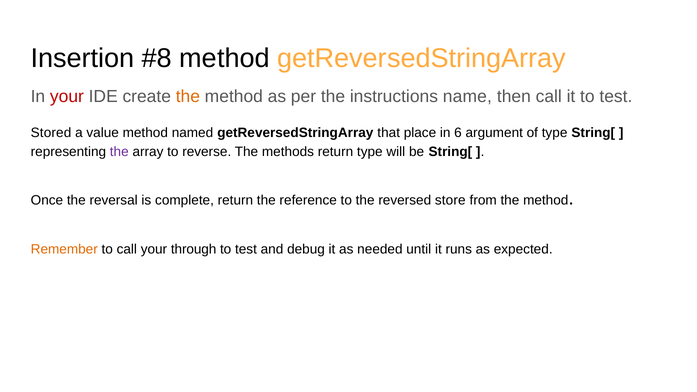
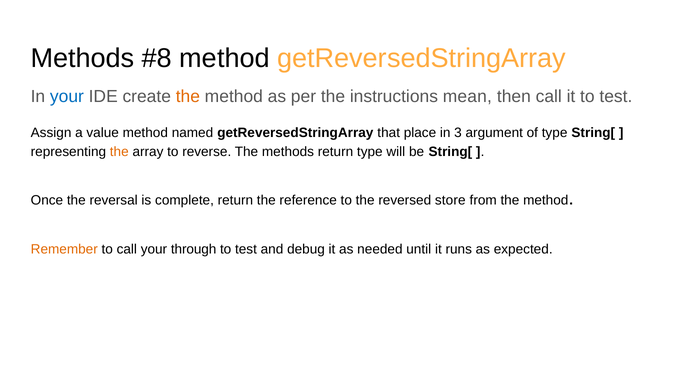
Insertion: Insertion -> Methods (83, 58)
your colour: red -> blue (67, 97)
name: name -> mean (467, 97)
Stored: Stored -> Assign (51, 133)
6: 6 -> 3 (458, 133)
the colour: purple -> orange (119, 152)
